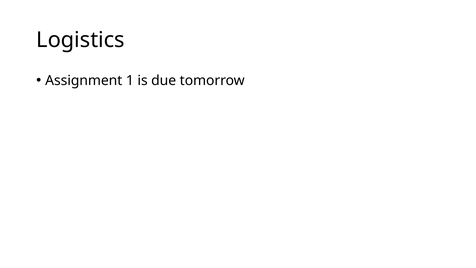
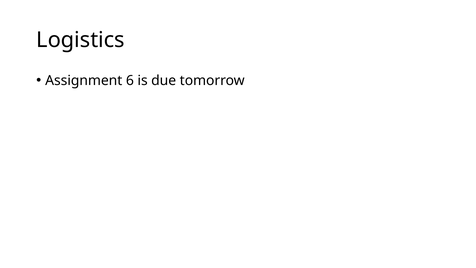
1: 1 -> 6 (130, 80)
